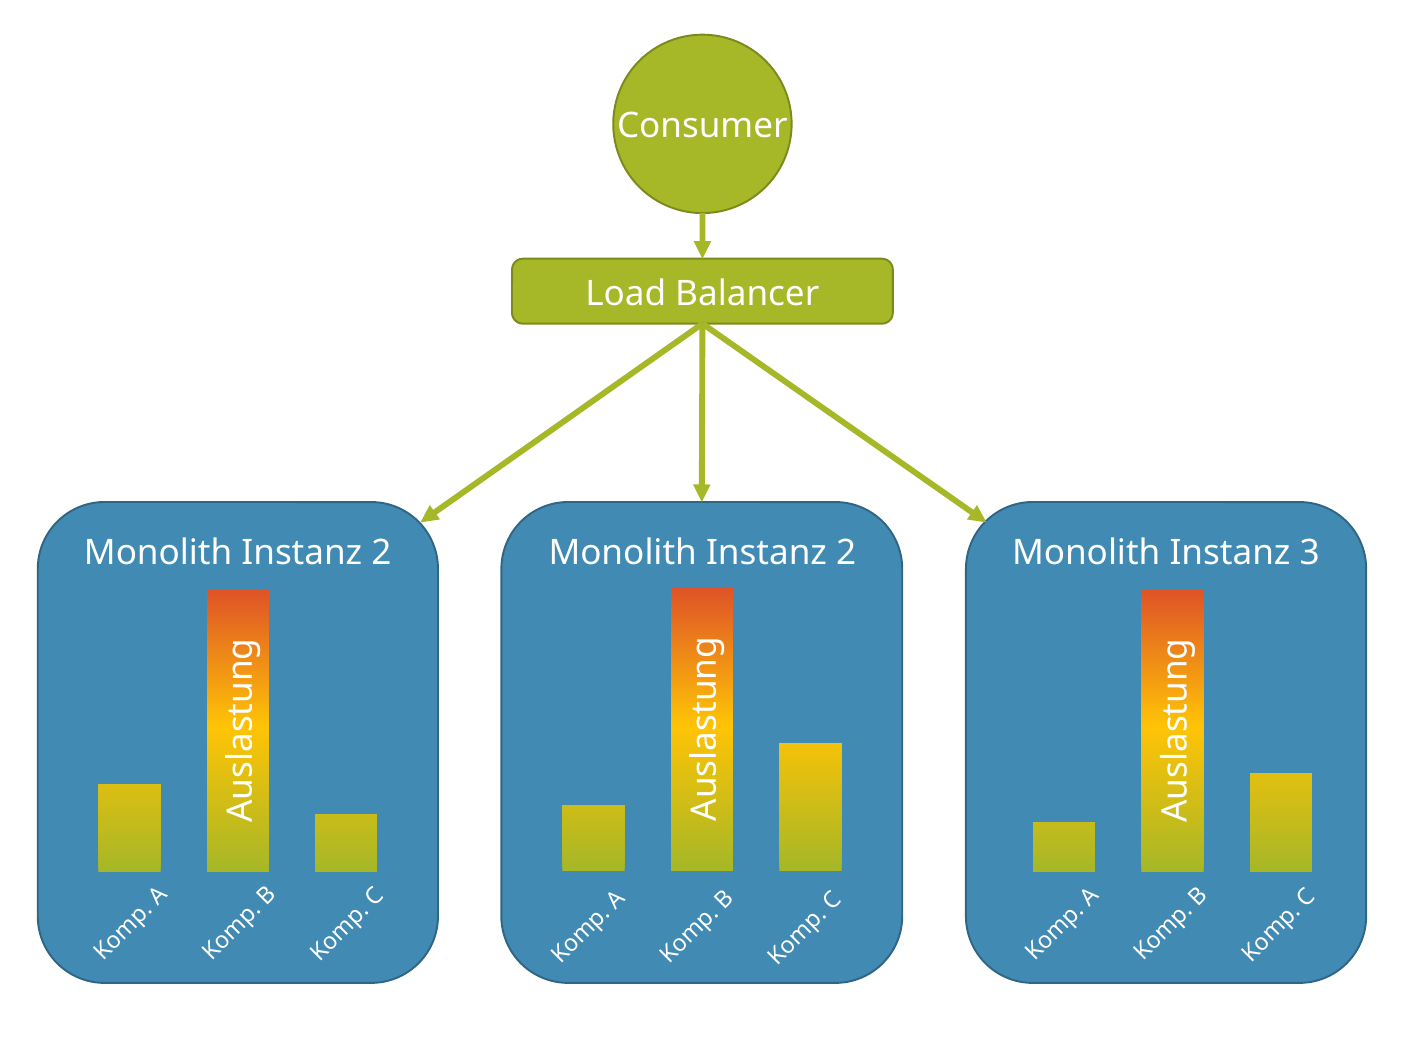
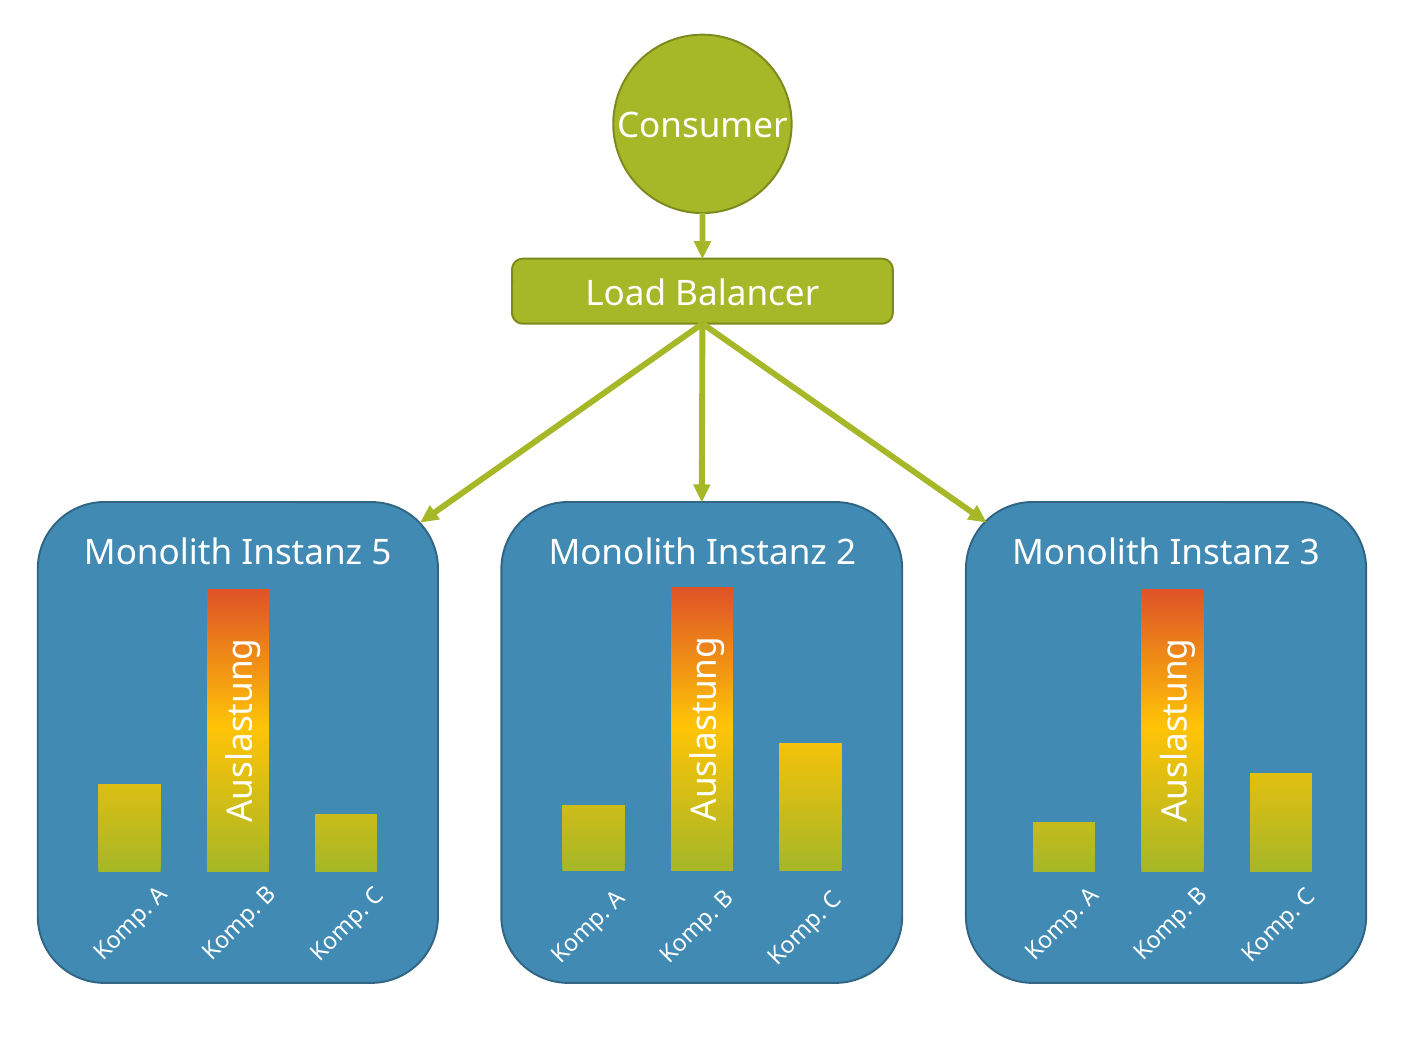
2: 2 -> 5 (381, 553)
